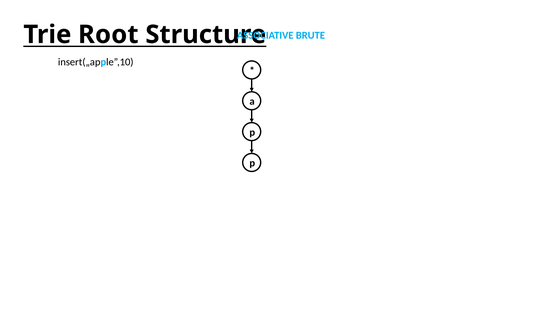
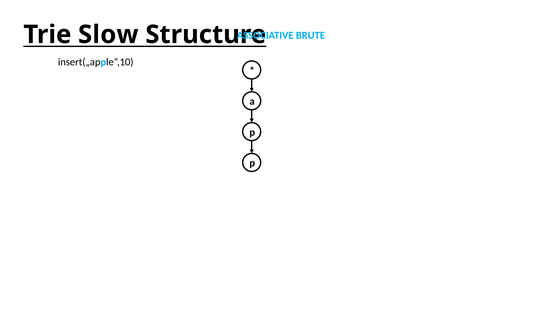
Root: Root -> Slow (108, 35)
